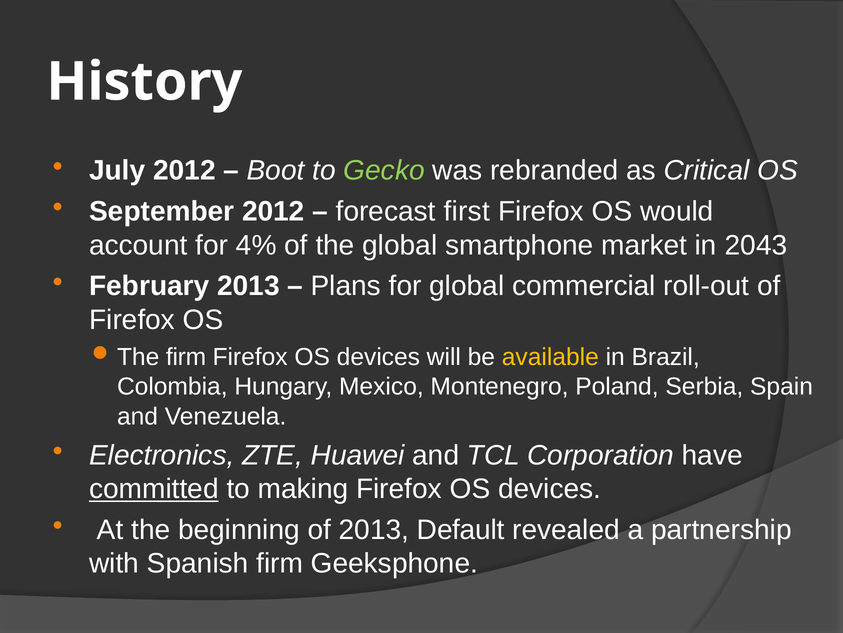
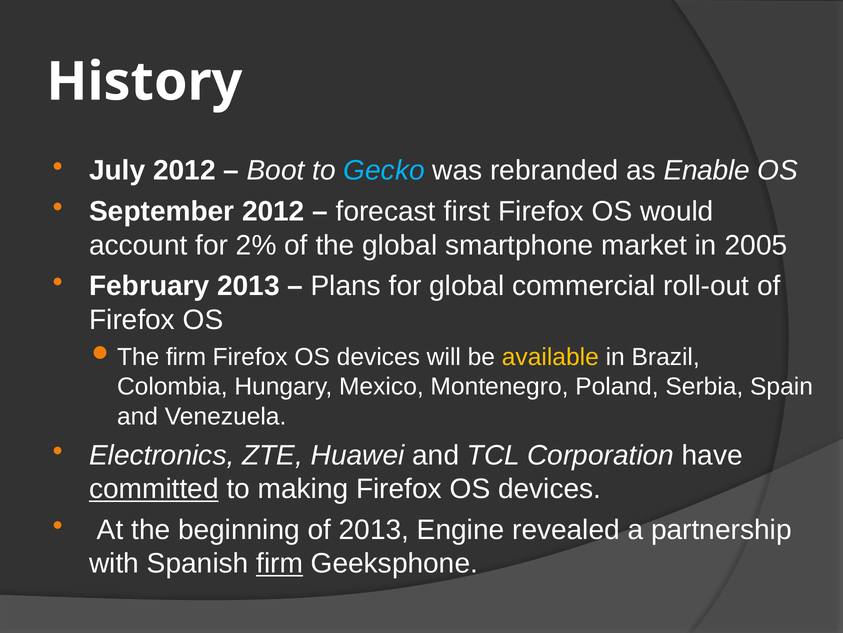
Gecko colour: light green -> light blue (384, 171)
Critical: Critical -> Enable (707, 171)
4%: 4% -> 2% (256, 245)
2043: 2043 -> 2005 (756, 245)
Default: Default -> Engine (461, 529)
firm underline: none -> present (280, 563)
